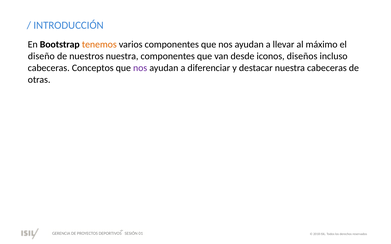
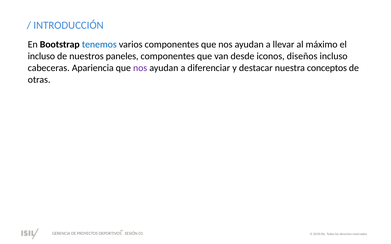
tenemos colour: orange -> blue (99, 45)
diseño: diseño -> incluso (41, 56)
nuestros nuestra: nuestra -> paneles (122, 56)
Conceptos: Conceptos -> Apariencia (93, 68)
nuestra cabeceras: cabeceras -> conceptos (327, 68)
